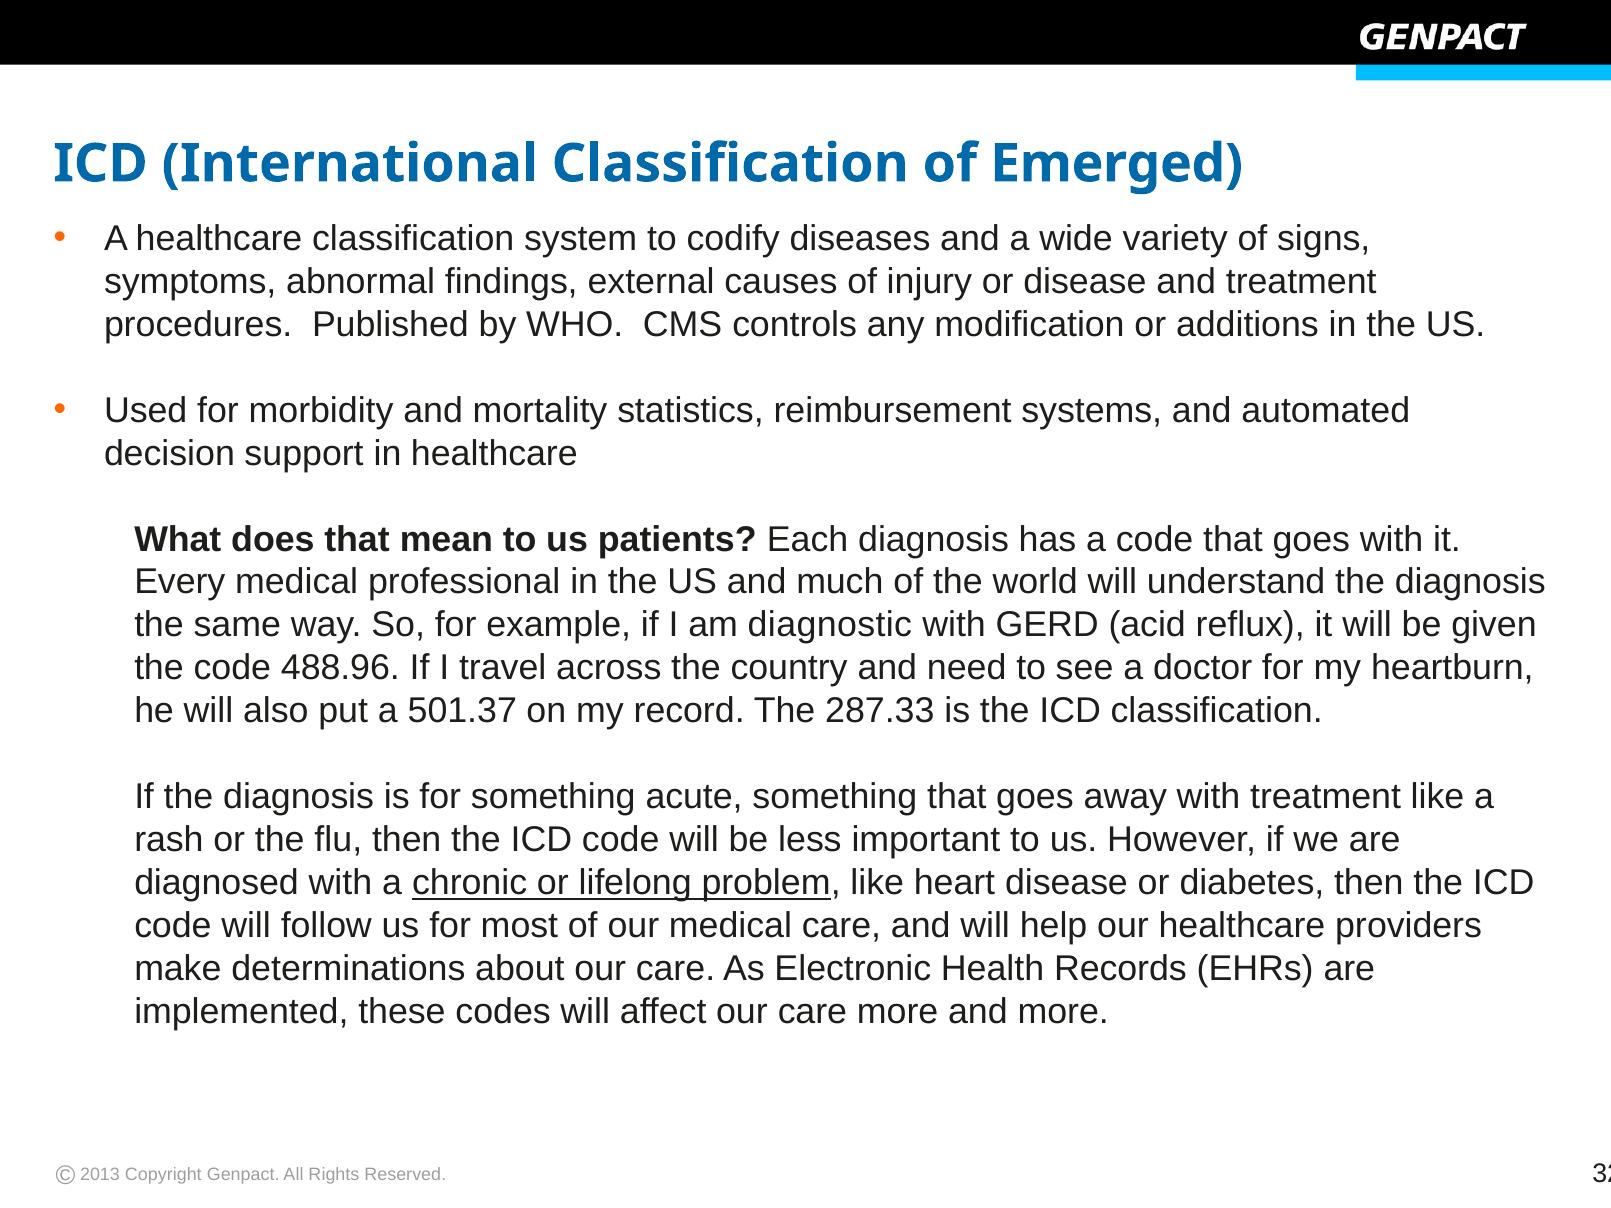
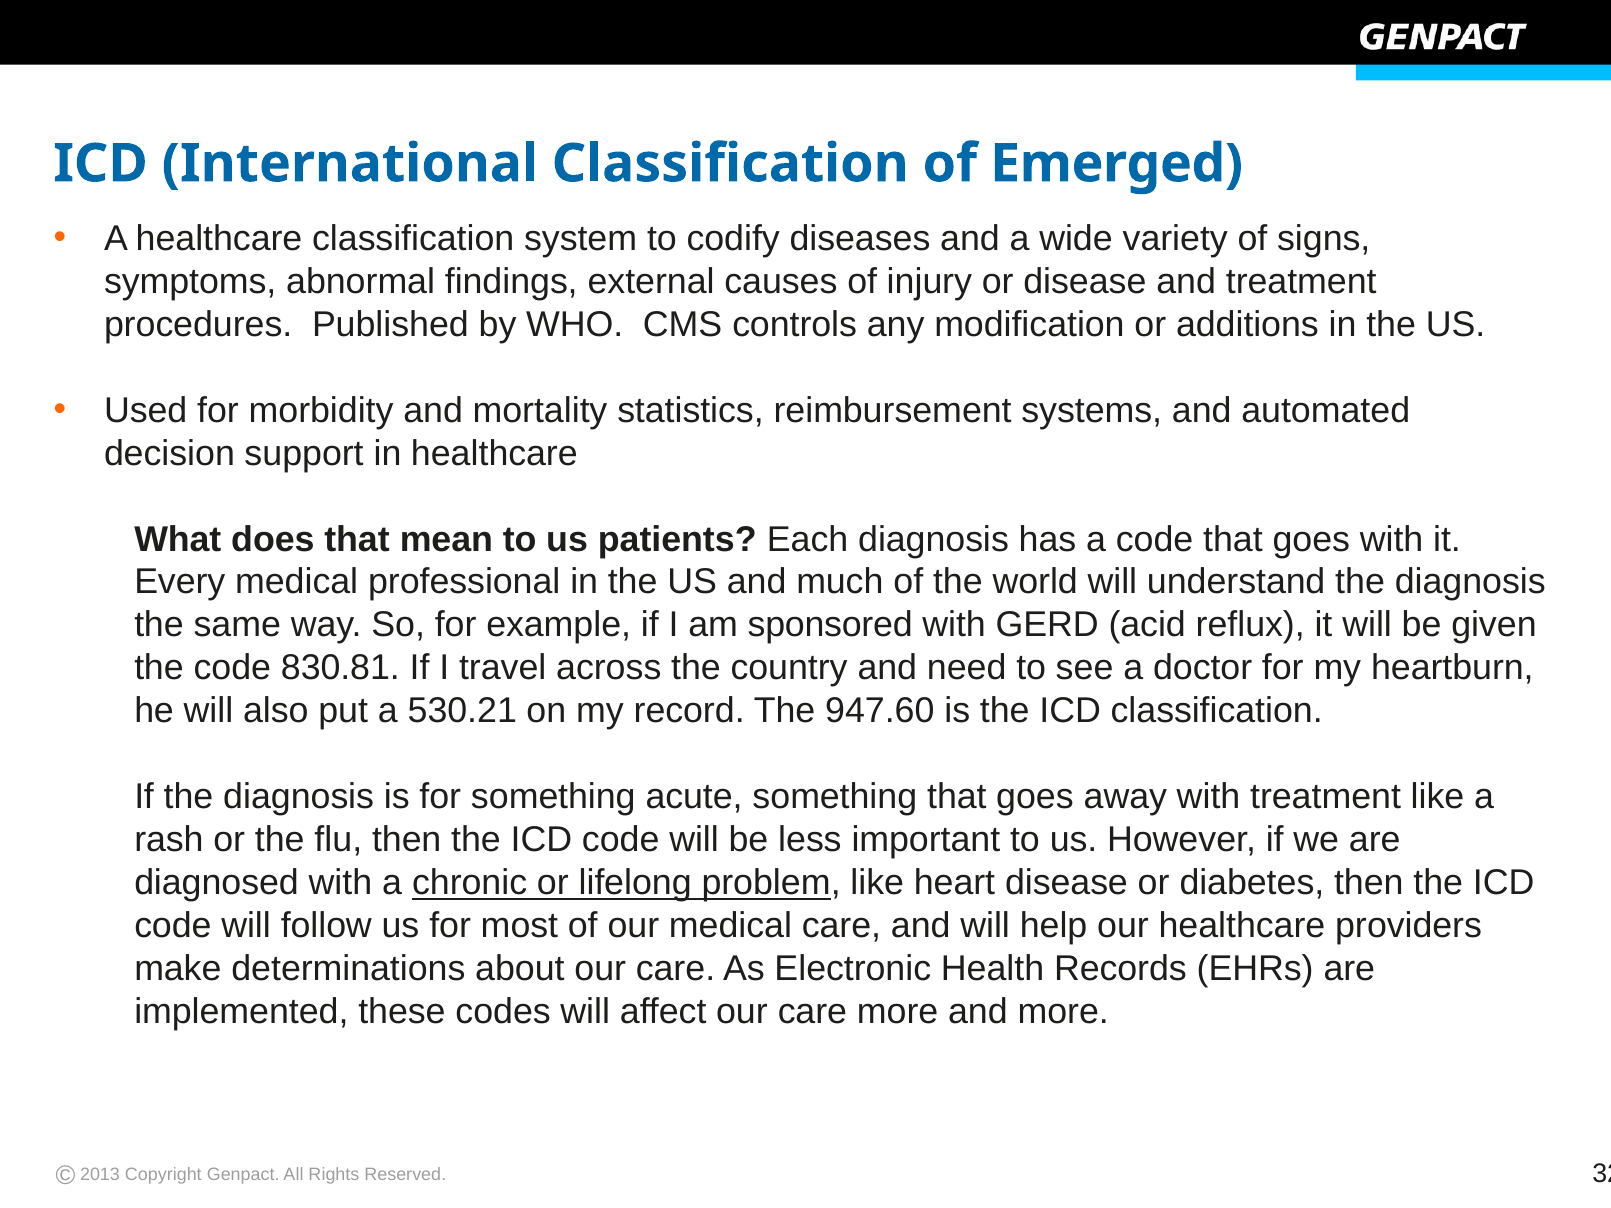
diagnostic: diagnostic -> sponsored (830, 625)
488.96: 488.96 -> 830.81 (340, 668)
501.37: 501.37 -> 530.21 (462, 711)
287.33: 287.33 -> 947.60 (880, 711)
